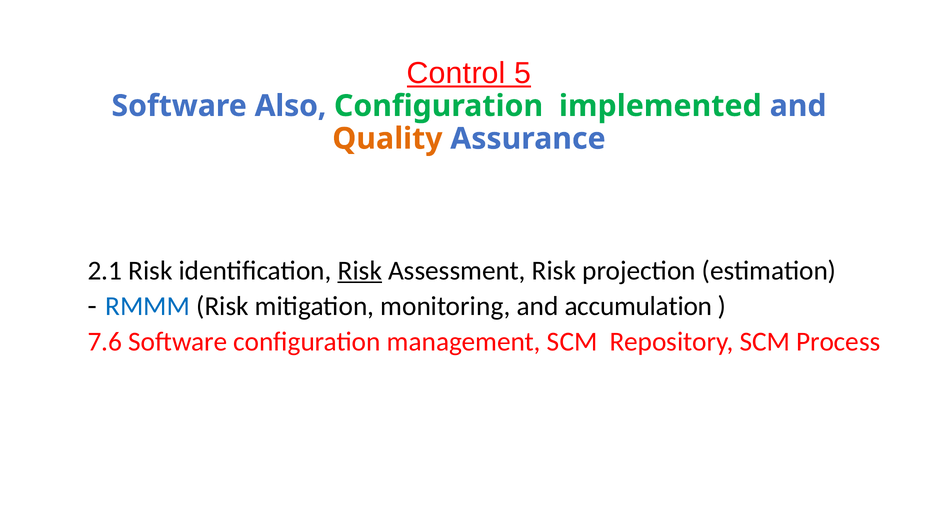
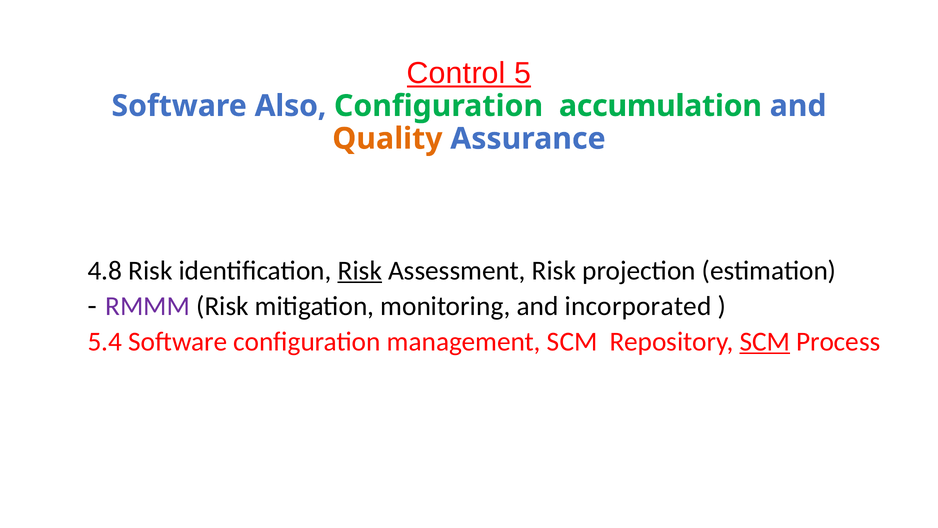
implemented: implemented -> accumulation (660, 106)
2.1: 2.1 -> 4.8 (105, 270)
RMMM colour: blue -> purple (148, 306)
accumulation: accumulation -> incorporated (638, 306)
7.6: 7.6 -> 5.4 (105, 341)
SCM underline: none -> present (765, 341)
